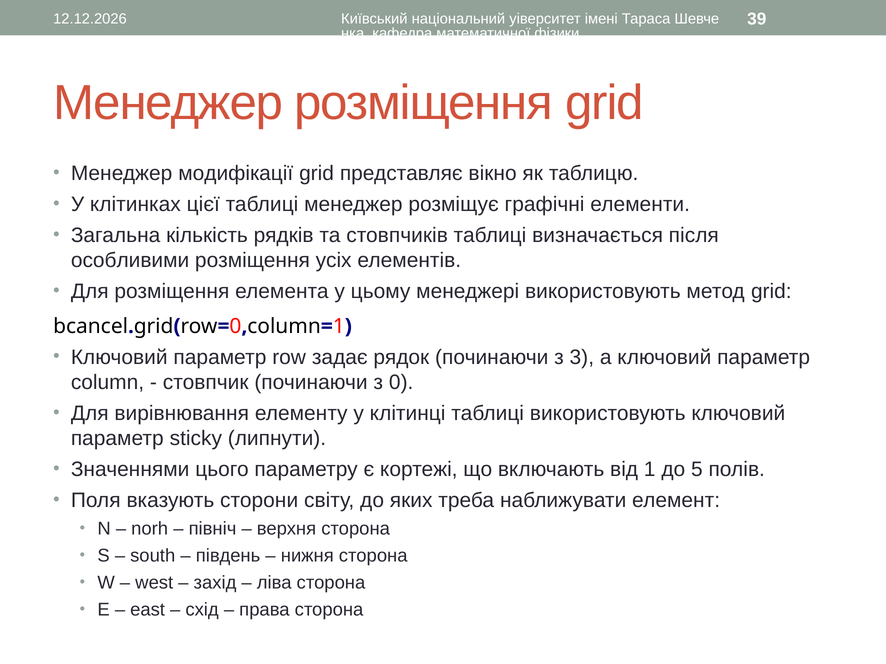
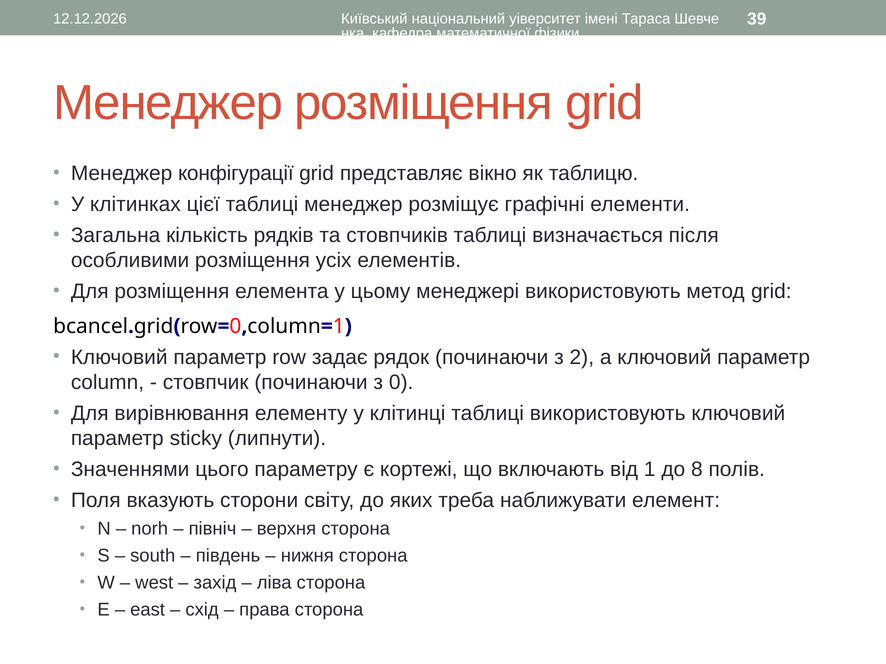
модифікації: модифікації -> конфігурації (236, 174)
3: 3 -> 2 (582, 357)
5: 5 -> 8 (697, 470)
